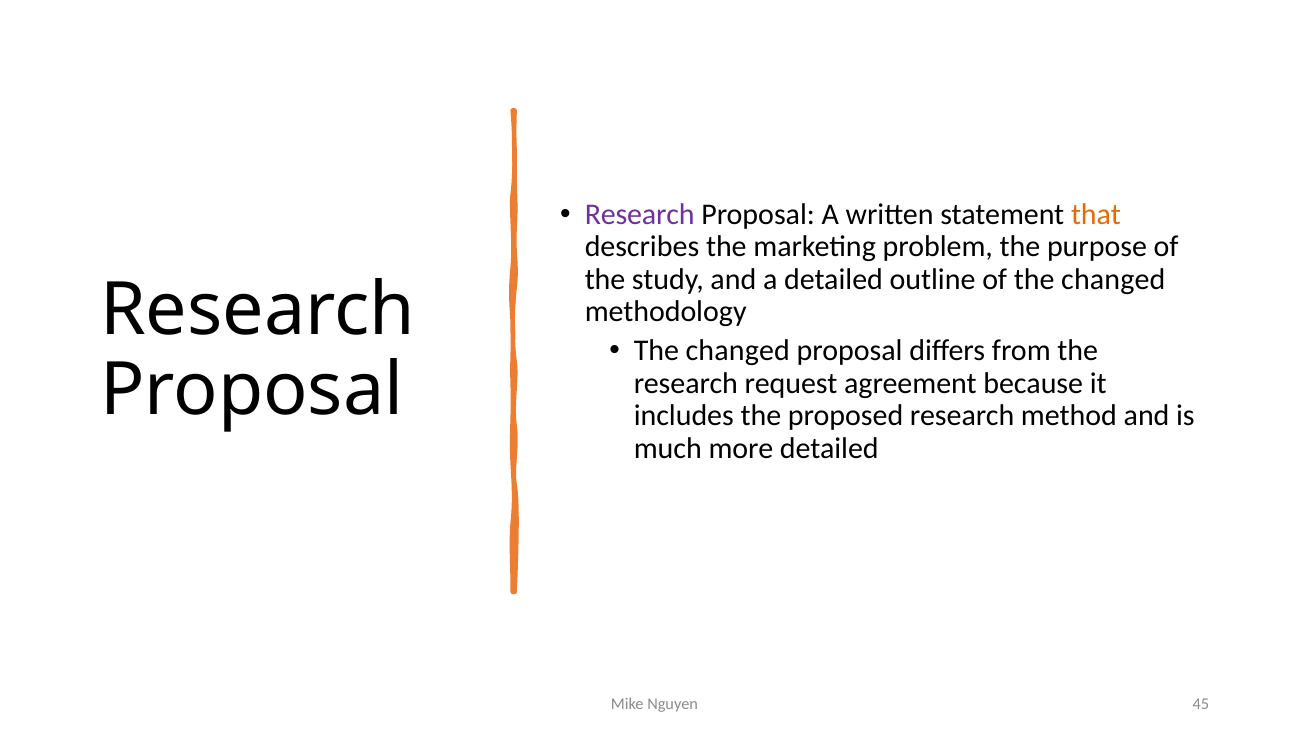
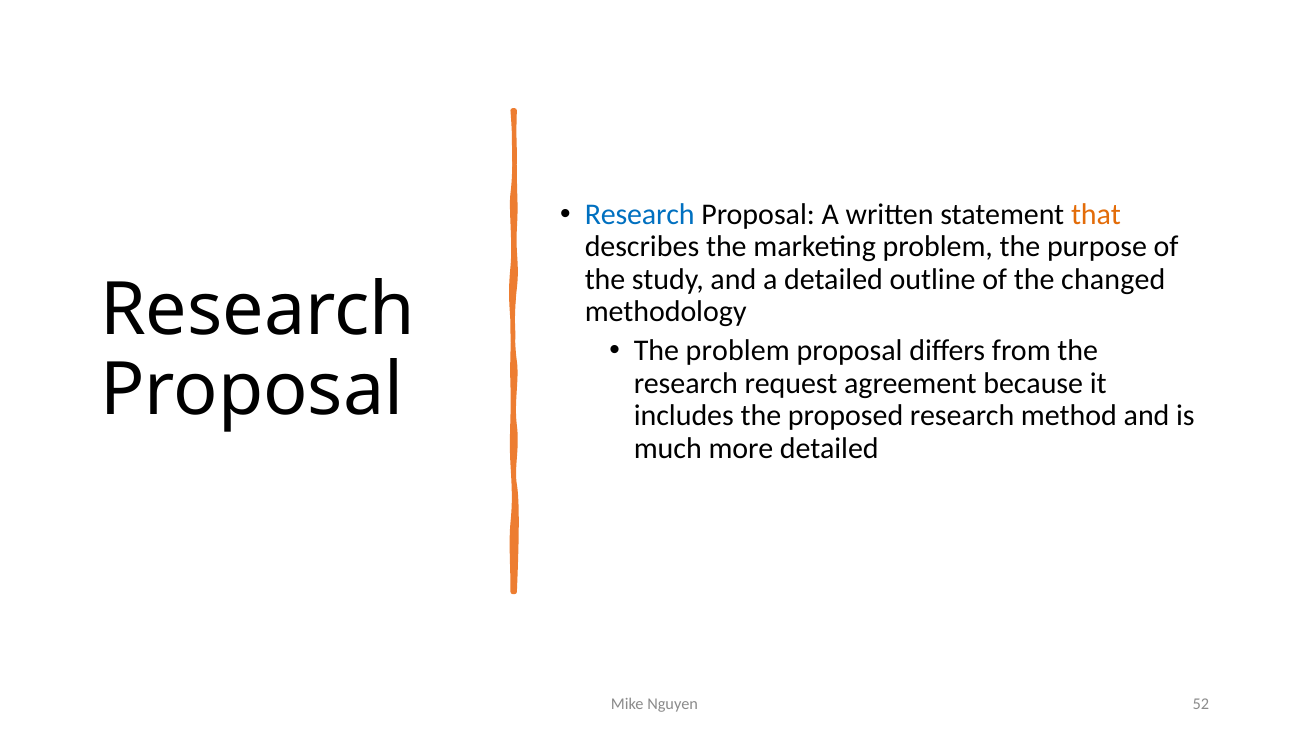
Research colour: purple -> blue (640, 214)
changed: changed -> problem (738, 351)
45: 45 -> 52 (1201, 703)
